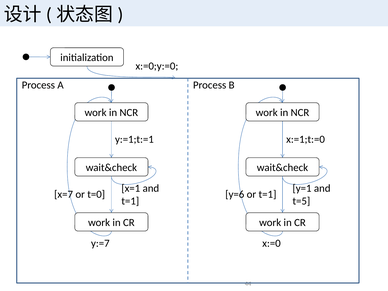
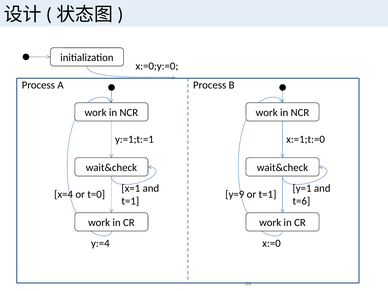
x=7: x=7 -> x=4 (64, 194)
y=6: y=6 -> y=9 (235, 194)
t=5: t=5 -> t=6 (301, 201)
y:=7: y:=7 -> y:=4 (100, 243)
